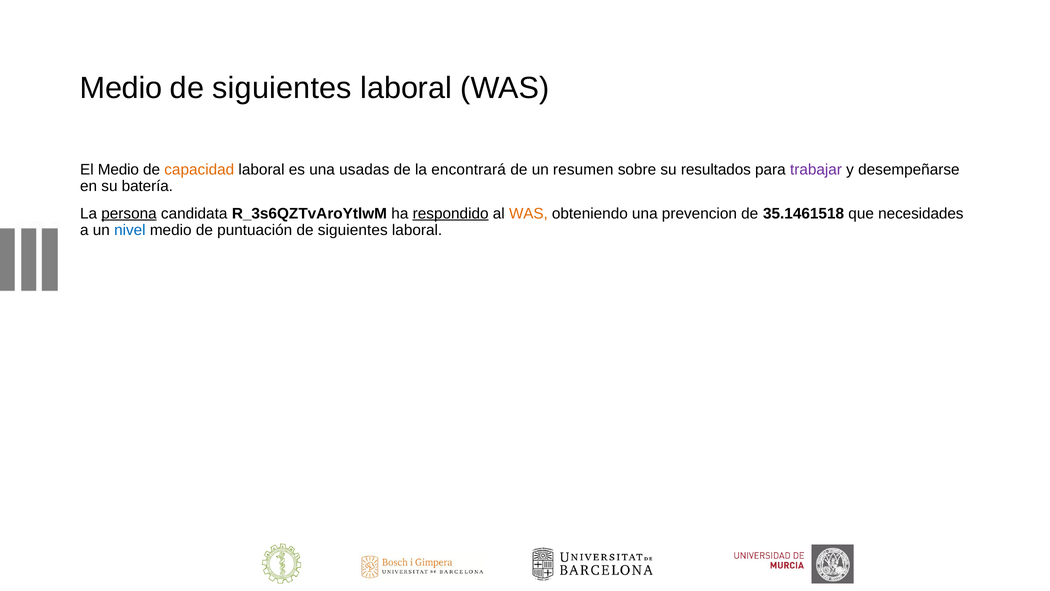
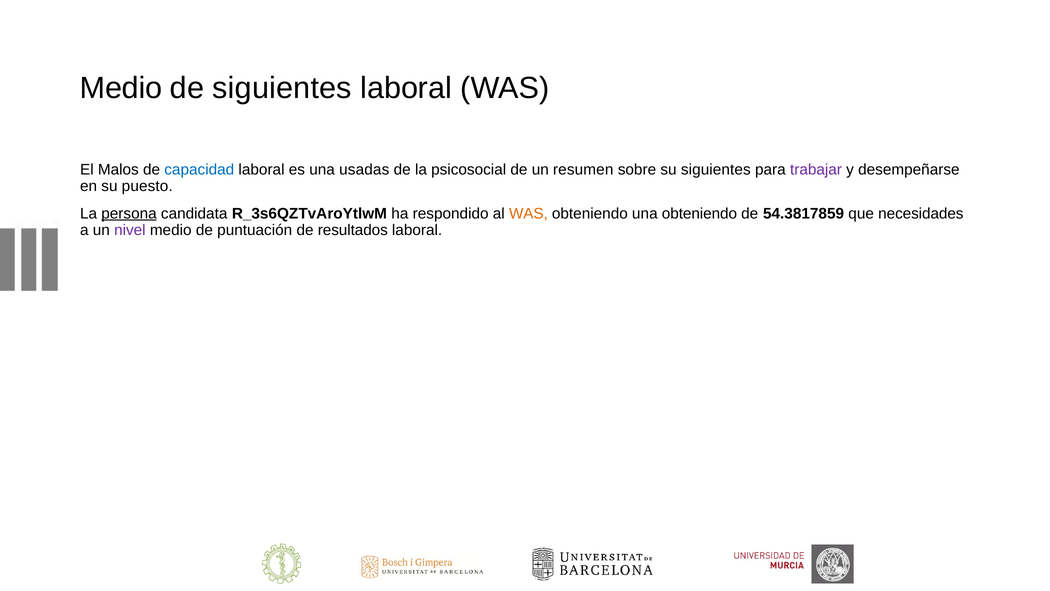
El Medio: Medio -> Malos (118, 169)
capacidad colour: orange -> blue (199, 169)
encontrará: encontrará -> psicosocial (469, 169)
su resultados: resultados -> siguientes (716, 169)
batería: batería -> puesto (147, 186)
respondido underline: present -> none (451, 213)
una prevencion: prevencion -> obteniendo (699, 213)
35.1461518: 35.1461518 -> 54.3817859 (804, 213)
nivel colour: blue -> purple (130, 230)
siguientes: siguientes -> resultados (353, 230)
